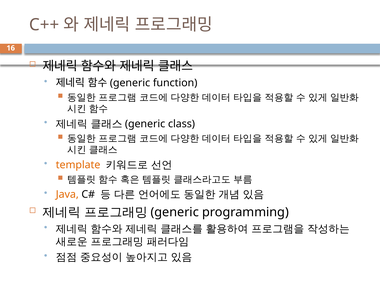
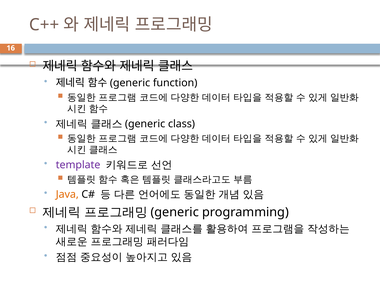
template colour: orange -> purple (78, 165)
